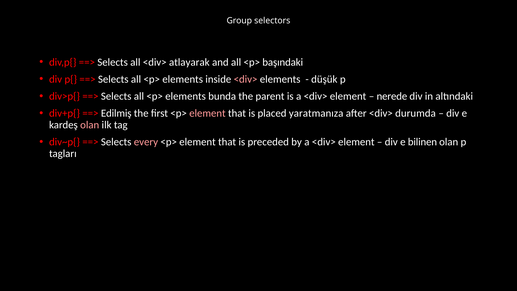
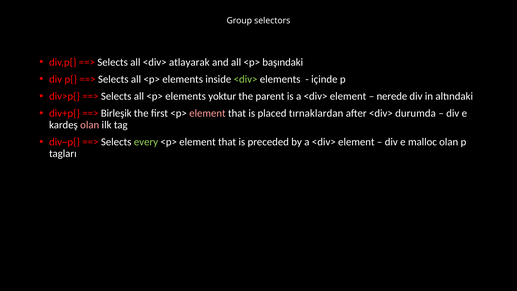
<div> colour: pink -> light green (246, 79)
düşük: düşük -> içinde (324, 79)
bunda: bunda -> yoktur (222, 96)
Edilmiş: Edilmiş -> Birleşik (116, 113)
yaratmanıza: yaratmanıza -> tırnaklardan (316, 113)
every colour: pink -> light green (146, 142)
bilinen: bilinen -> malloc (422, 142)
